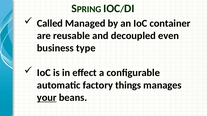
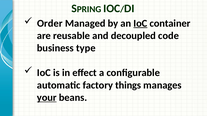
Called: Called -> Order (50, 23)
IoC underline: none -> present (140, 23)
even: even -> code (169, 36)
